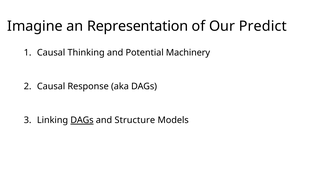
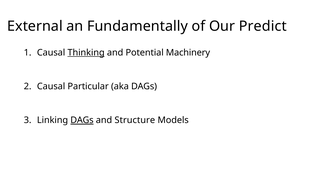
Imagine: Imagine -> External (35, 26)
Representation: Representation -> Fundamentally (138, 26)
Thinking underline: none -> present (86, 53)
Response: Response -> Particular (88, 87)
